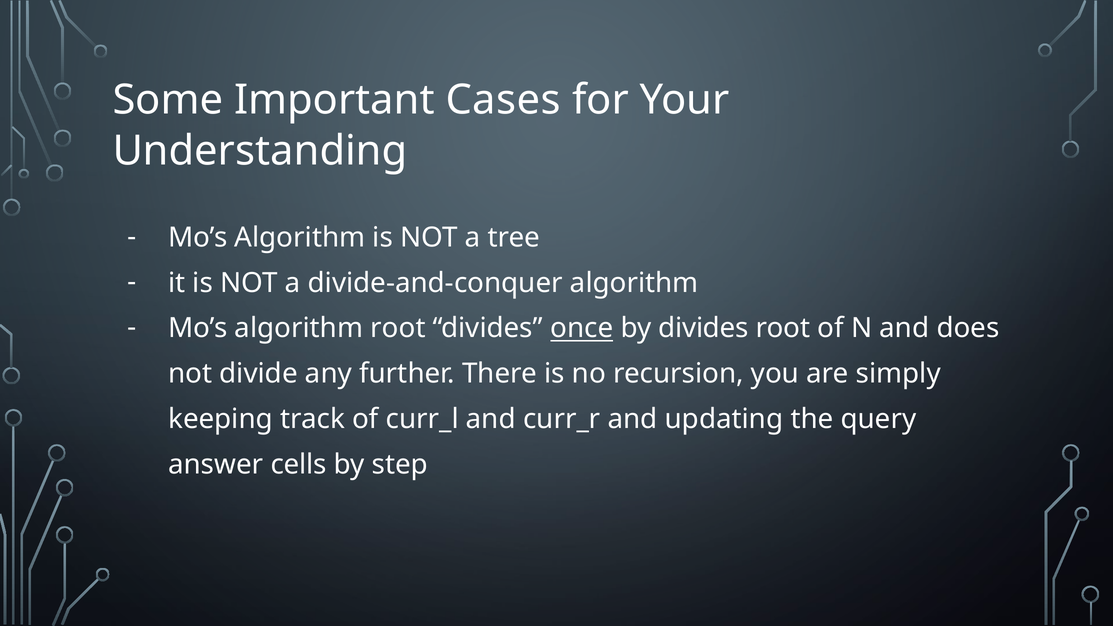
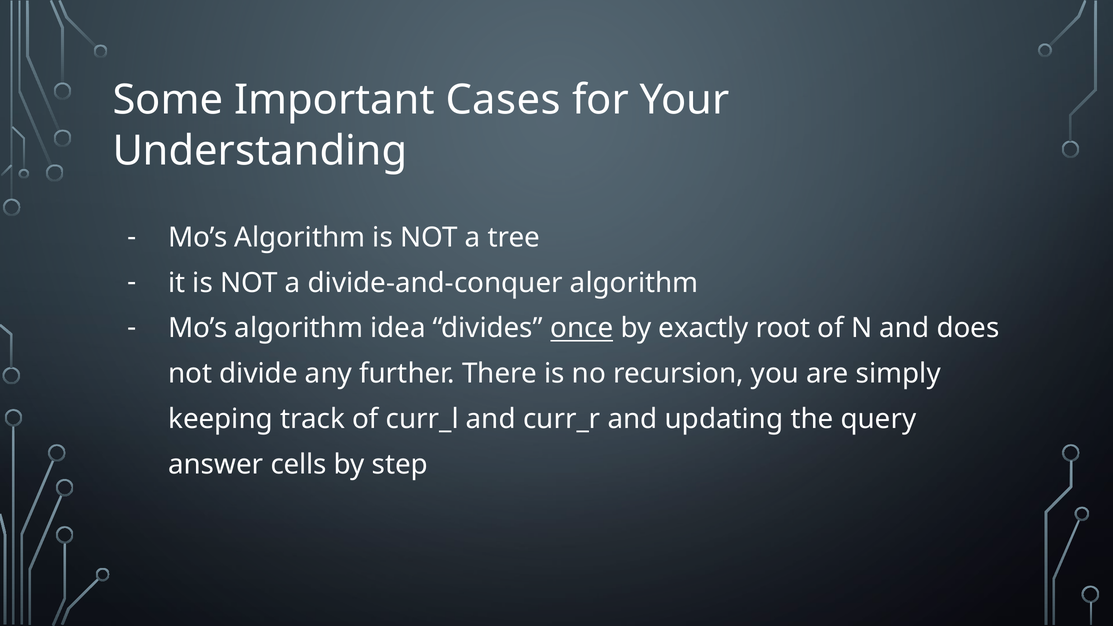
algorithm root: root -> idea (398, 328)
by divides: divides -> exactly (703, 328)
